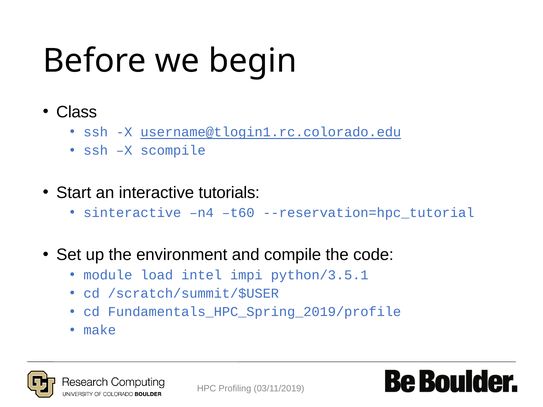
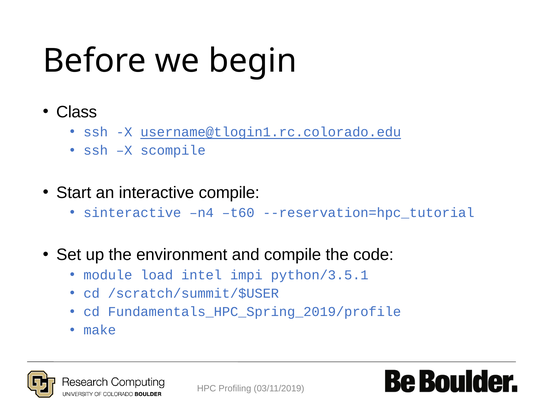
interactive tutorials: tutorials -> compile (229, 193)
